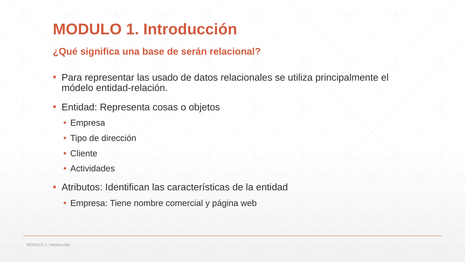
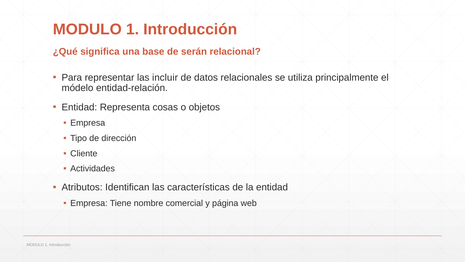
usado: usado -> incluir (165, 77)
